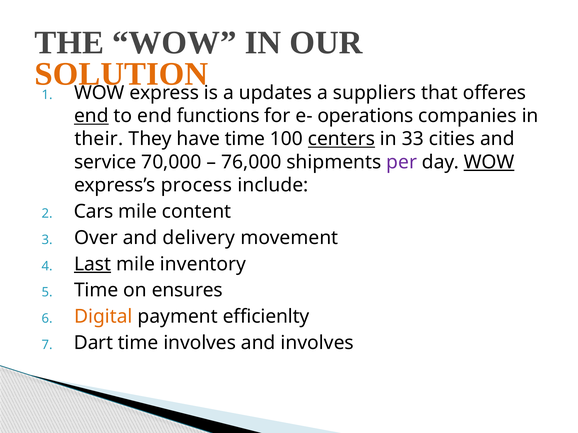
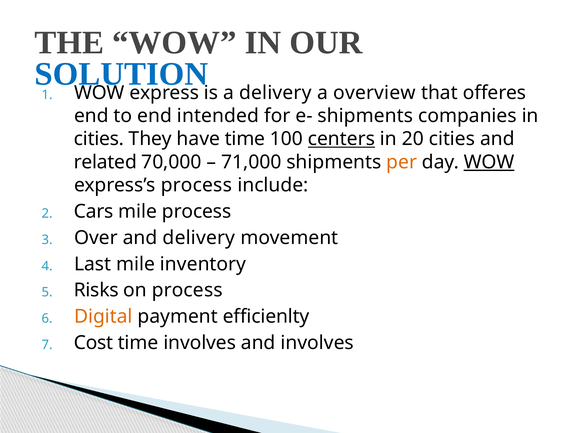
SOLUTION colour: orange -> blue (121, 74)
a updates: updates -> delivery (275, 93)
suppliers: suppliers -> overview (374, 93)
end underline: present -> none (91, 116)
functions: functions -> intended (218, 116)
e- operations: operations -> shipments (365, 116)
their: their -> cities (99, 139)
33: 33 -> 20 (413, 139)
service: service -> related (105, 162)
76,000: 76,000 -> 71,000 (251, 162)
per colour: purple -> orange (402, 162)
mile content: content -> process (197, 212)
Last underline: present -> none (93, 264)
Time: Time -> Risks (96, 291)
on ensures: ensures -> process (187, 291)
Dart: Dart -> Cost (93, 343)
